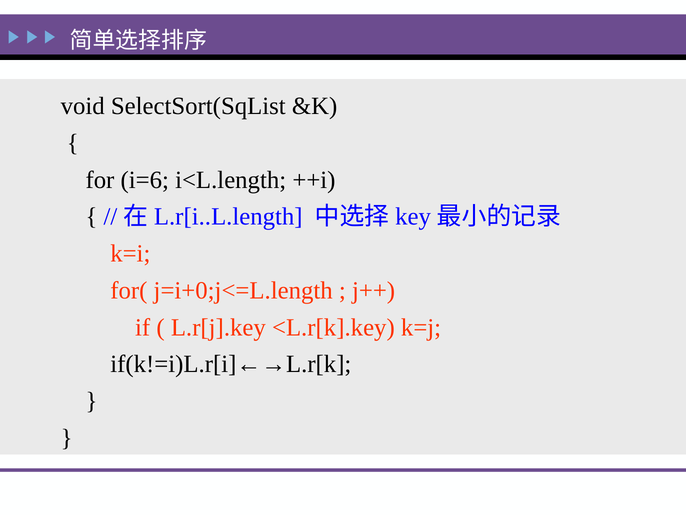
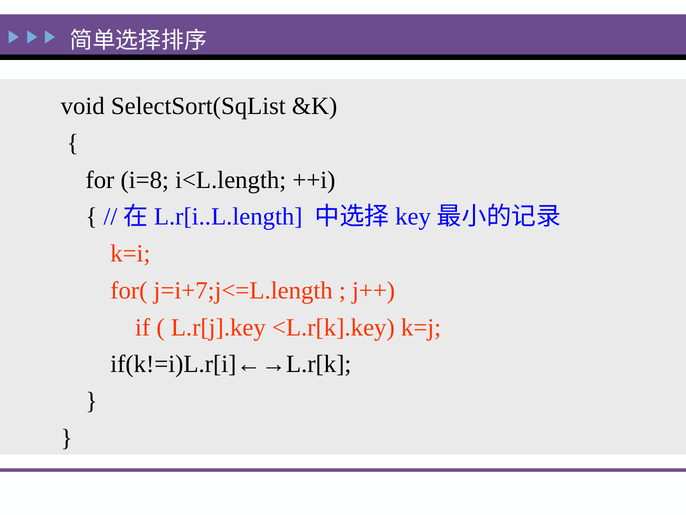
i=6: i=6 -> i=8 (145, 180)
j=i+0;j<=L.length: j=i+0;j<=L.length -> j=i+7;j<=L.length (243, 290)
